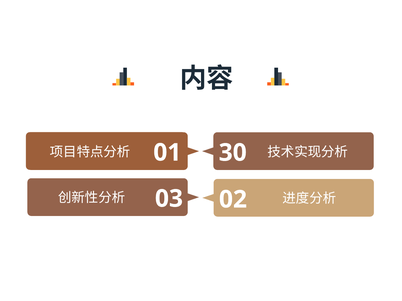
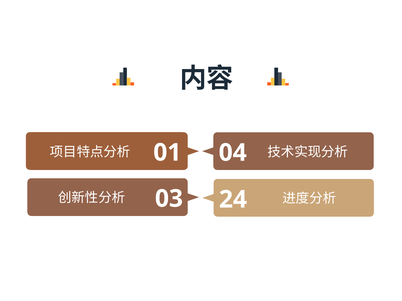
30: 30 -> 04 (233, 153)
02: 02 -> 24 (233, 200)
